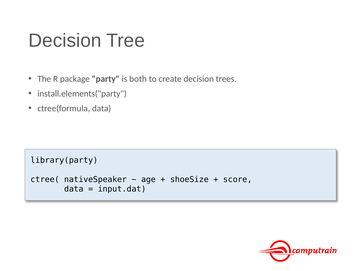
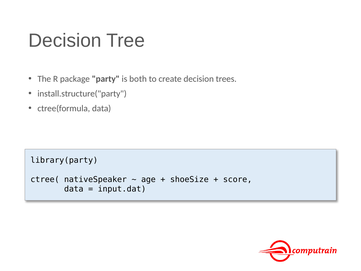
install.elements("party: install.elements("party -> install.structure("party (82, 93)
